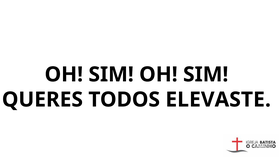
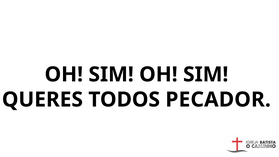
ELEVASTE: ELEVASTE -> PECADOR (218, 100)
